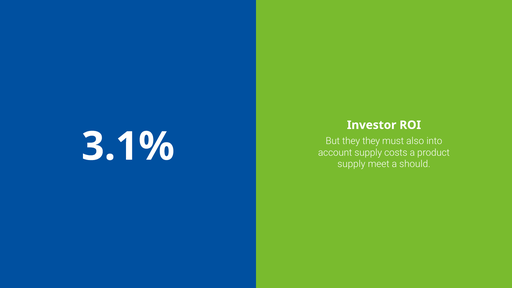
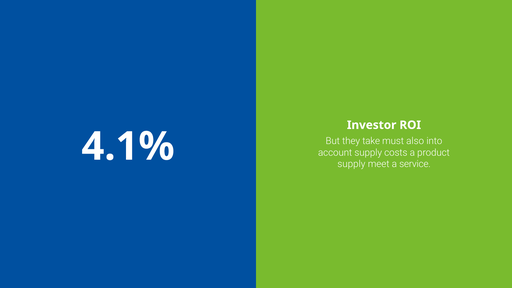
3.1%: 3.1% -> 4.1% (128, 147)
they they: they -> take (371, 141)
should: should -> service (415, 164)
